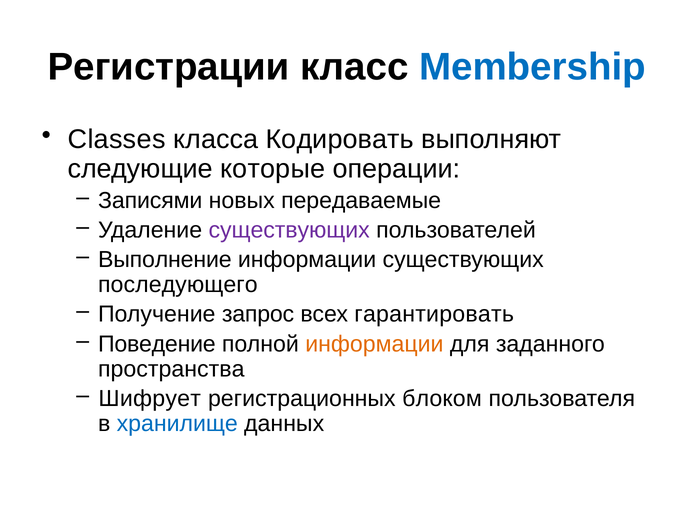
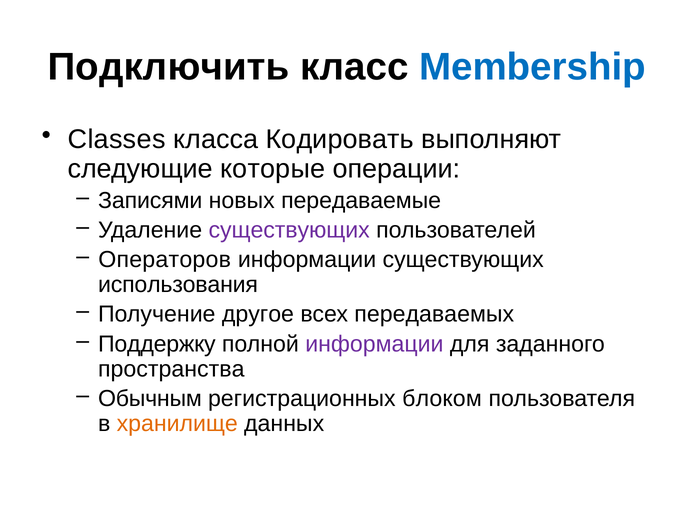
Регистрации: Регистрации -> Подключить (169, 67)
Выполнение: Выполнение -> Операторов (165, 259)
последующего: последующего -> использования (178, 284)
запрос: запрос -> другое (258, 314)
гарантировать: гарантировать -> передаваемых (434, 314)
Поведение: Поведение -> Поддержку (157, 344)
информации colour: orange -> purple (374, 344)
Шифрует: Шифрует -> Обычным (150, 398)
хранилище colour: blue -> orange (177, 423)
